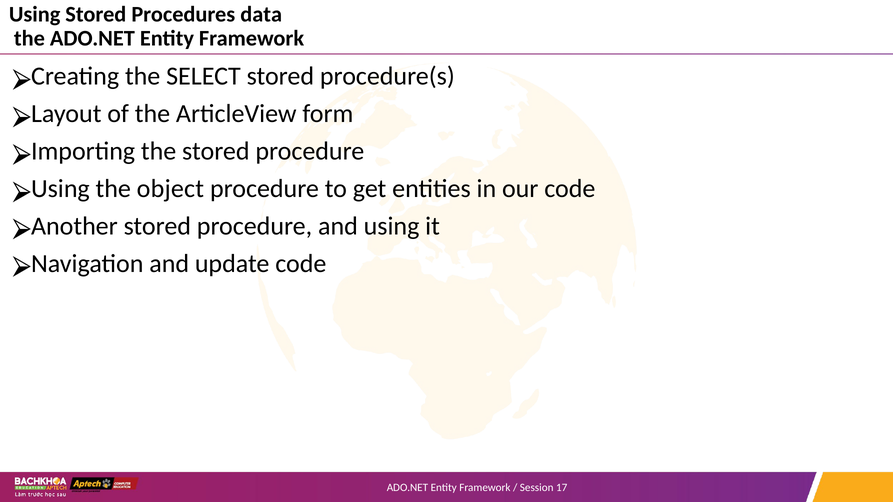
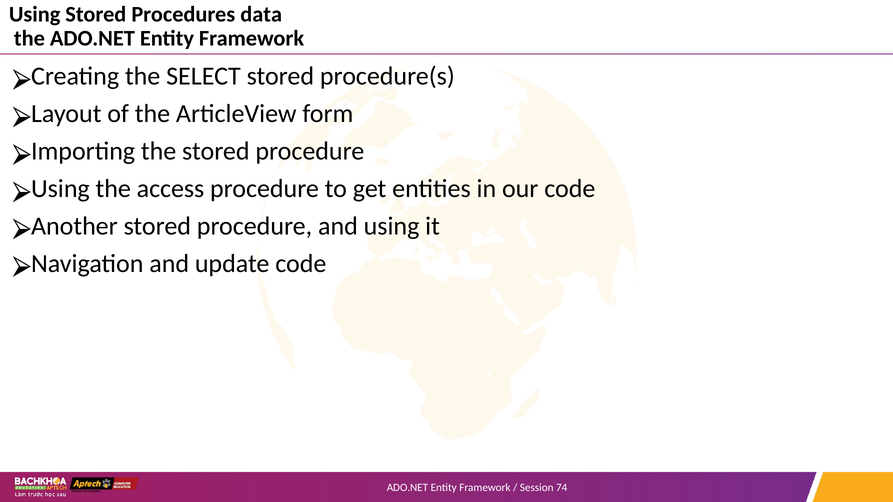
object: object -> access (170, 189)
17: 17 -> 74 (562, 488)
